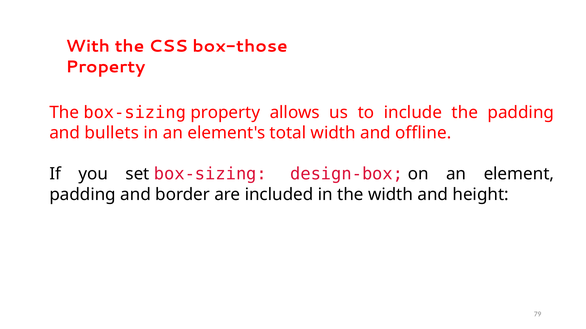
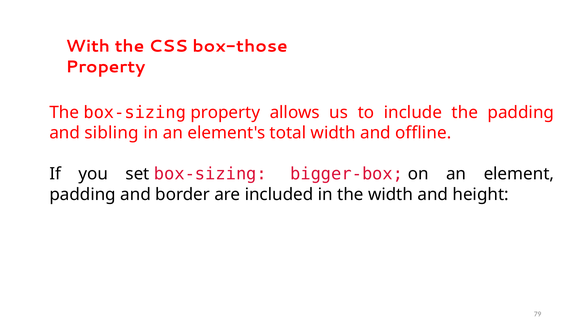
bullets: bullets -> sibling (112, 133)
design-box: design-box -> bigger-box (347, 174)
